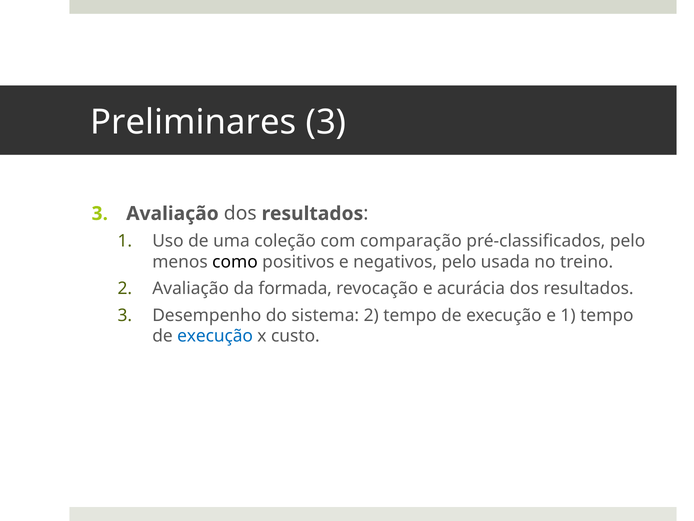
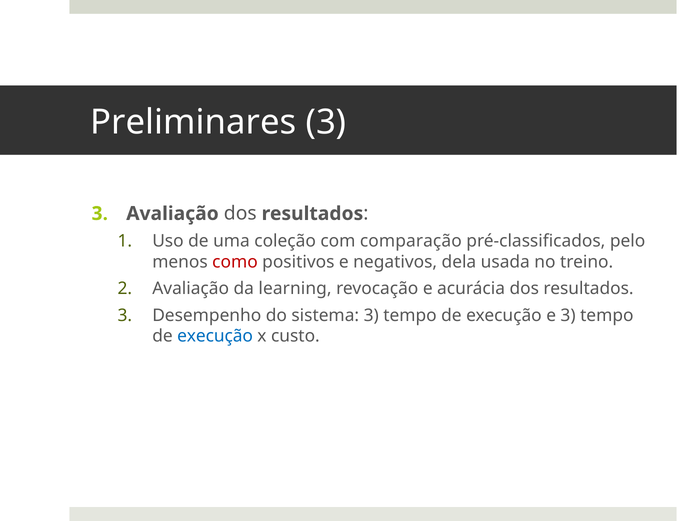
como colour: black -> red (235, 262)
negativos pelo: pelo -> dela (459, 262)
formada: formada -> learning (295, 288)
sistema 2: 2 -> 3 (371, 315)
e 1: 1 -> 3 (568, 315)
